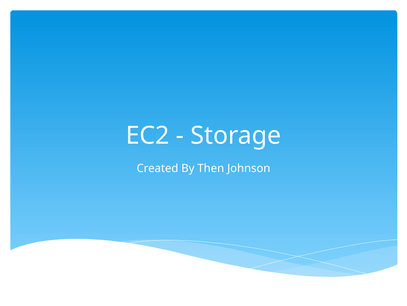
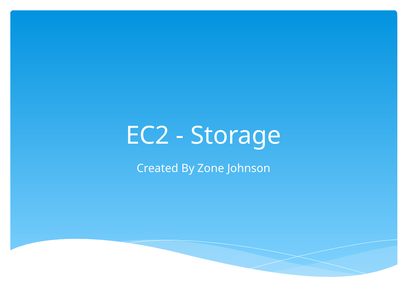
Then: Then -> Zone (211, 168)
